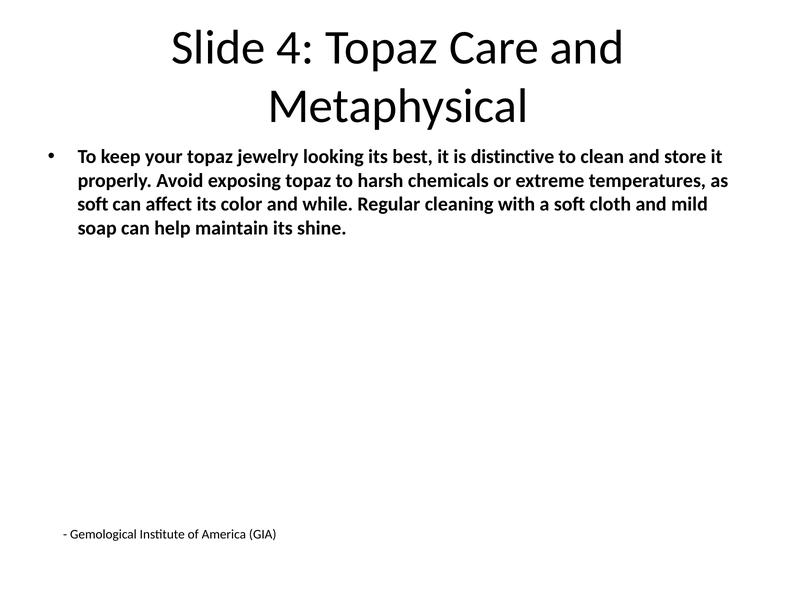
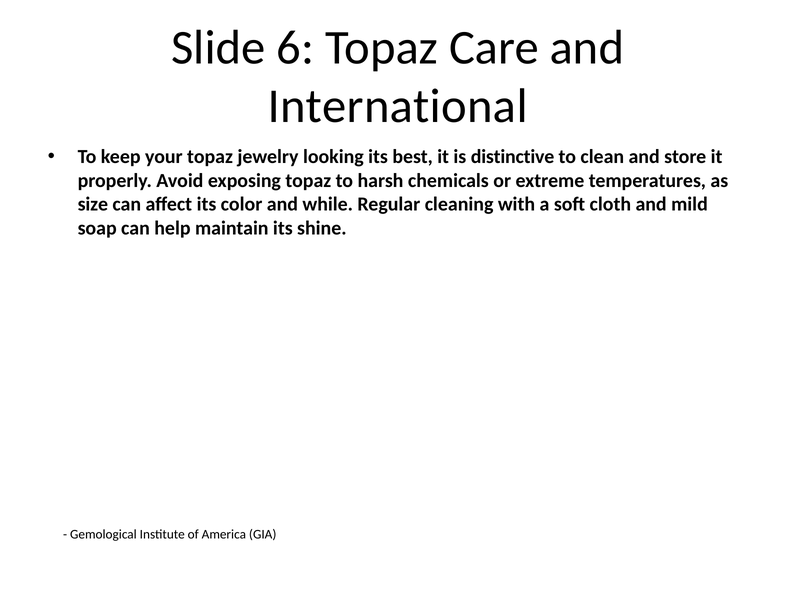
4: 4 -> 6 (295, 48)
Metaphysical: Metaphysical -> International (398, 106)
soft: soft -> size (93, 204)
